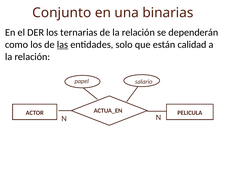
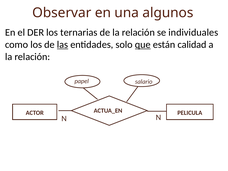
Conjunto: Conjunto -> Observar (62, 13)
binarias: binarias -> algunos (168, 13)
dependerán: dependerán -> individuales (193, 32)
que underline: none -> present (143, 45)
